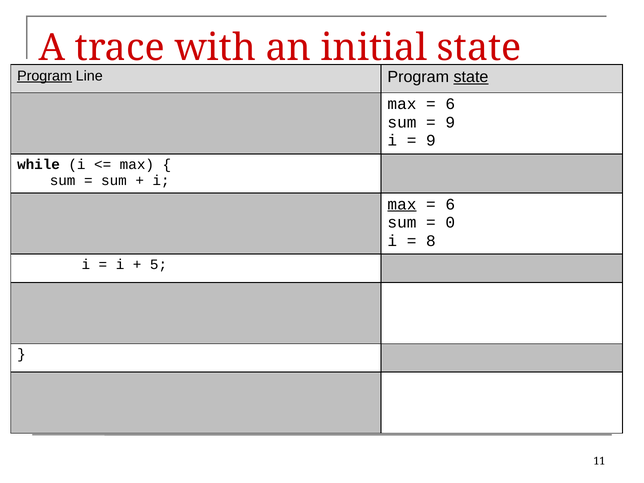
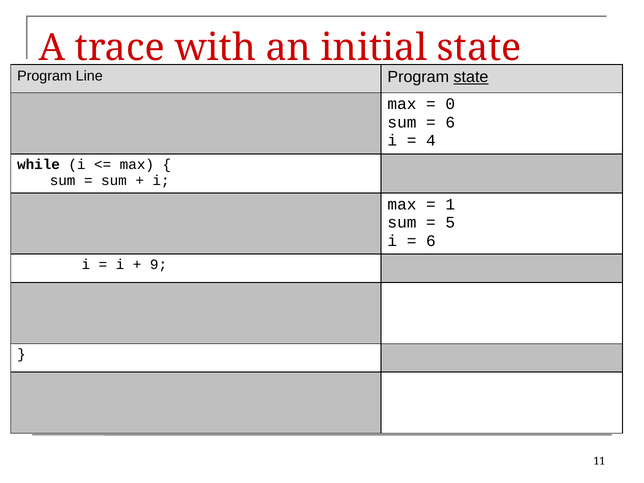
Program underline: present -> none (45, 76)
6: 6 -> 0 (450, 104)
9: 9 -> 6 (450, 122)
9: 9 -> 4 (431, 141)
max underline: present -> none (402, 204)
6: 6 -> 1 (450, 204)
0: 0 -> 5 (450, 222)
8: 8 -> 6 (431, 241)
5: 5 -> 9 (159, 265)
